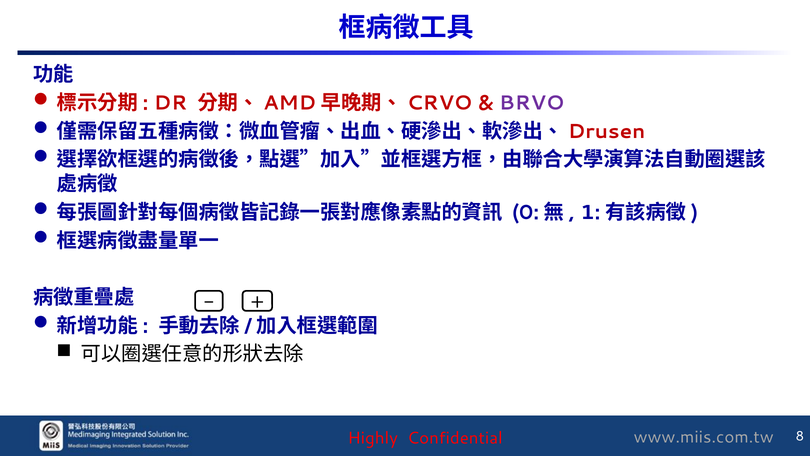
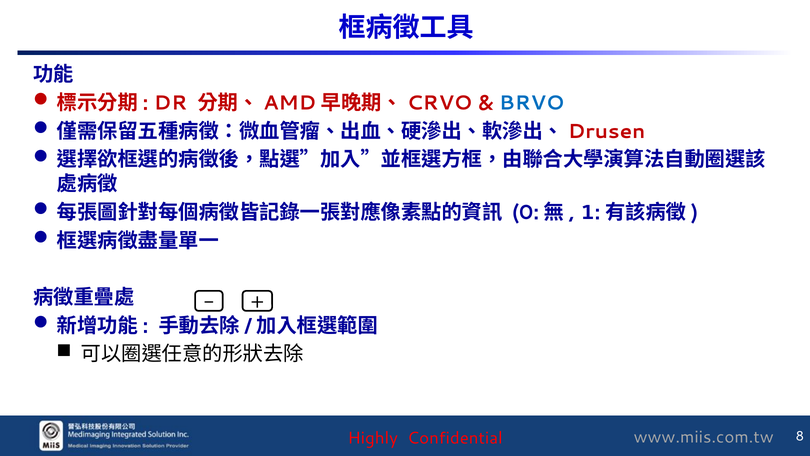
BRVO colour: purple -> blue (532, 103)
